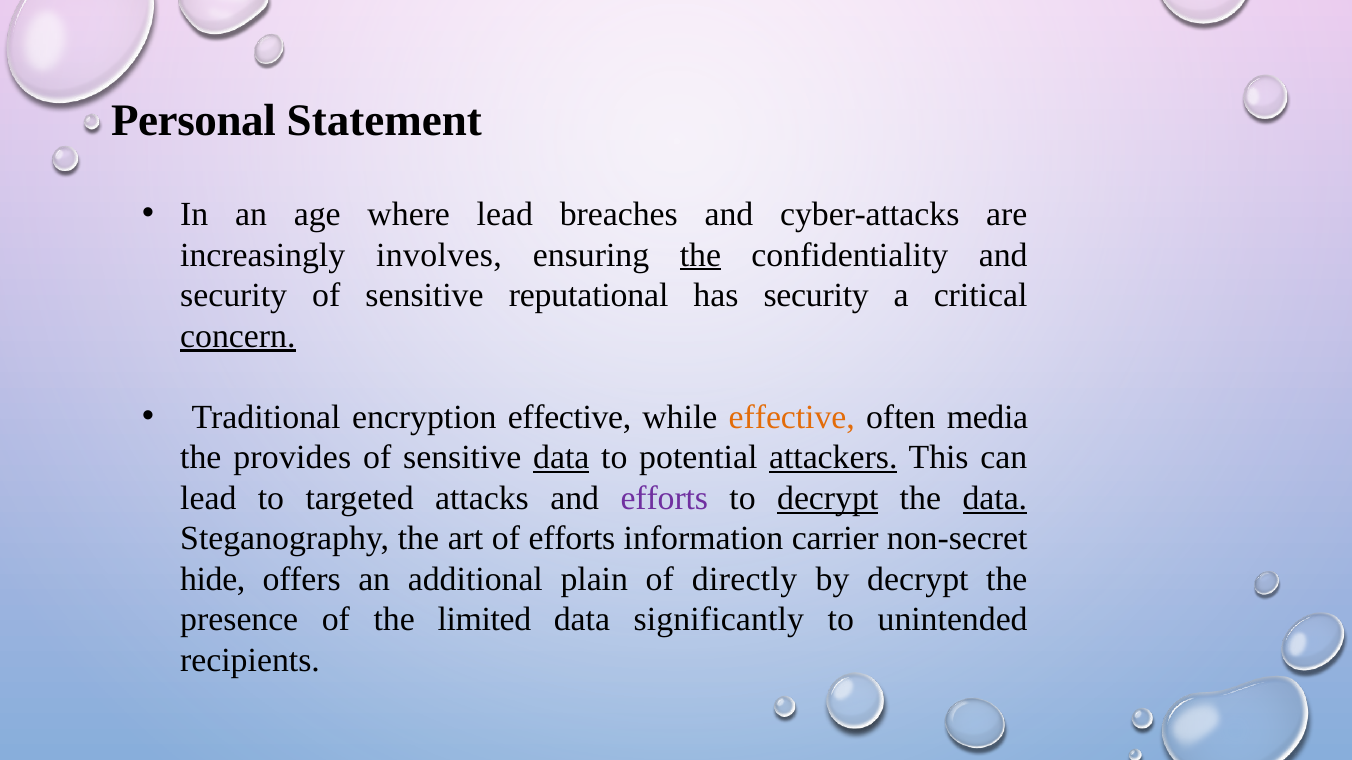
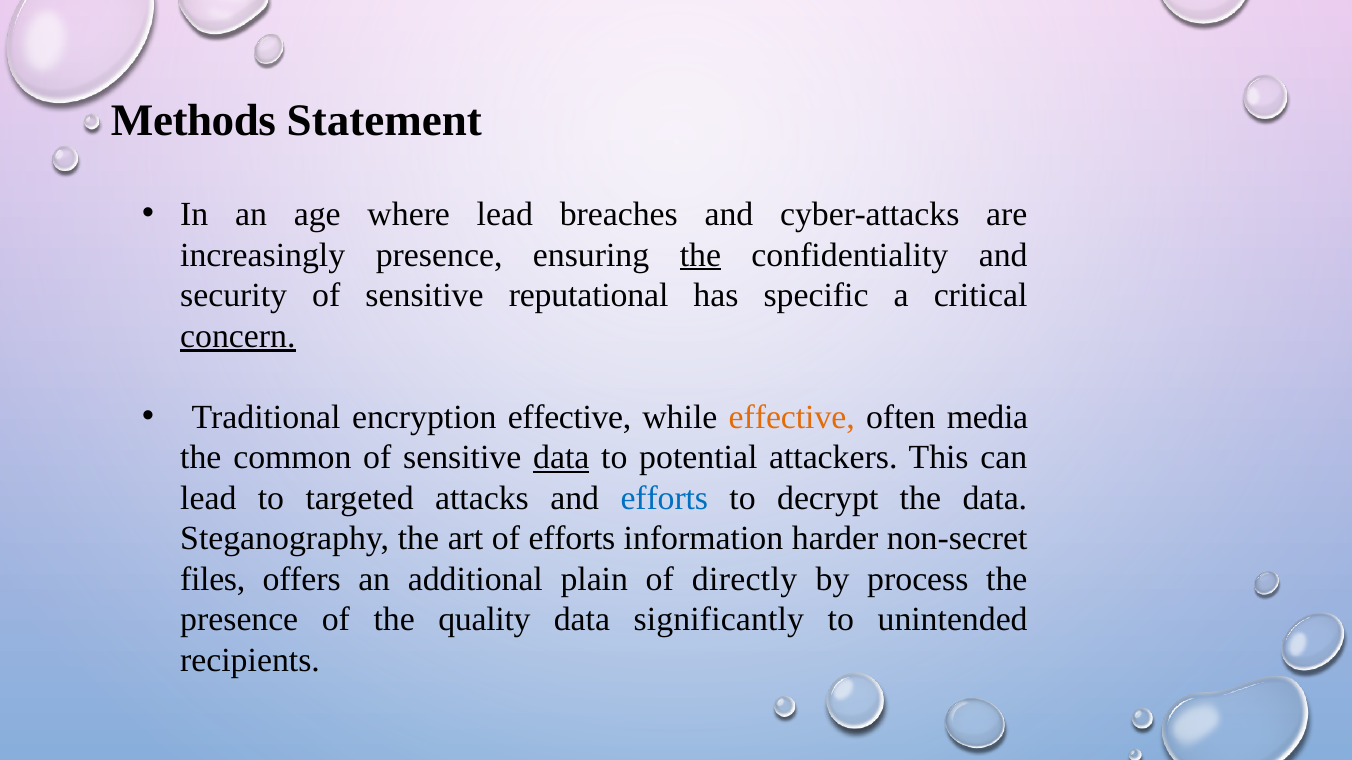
Personal: Personal -> Methods (193, 121)
increasingly involves: involves -> presence (439, 255)
has security: security -> specific (816, 296)
provides: provides -> common (292, 458)
attackers underline: present -> none (833, 458)
efforts colour: purple -> blue (664, 498)
decrypt underline: present -> none (828, 498)
data underline: present -> none (995, 498)
carrier: carrier -> harder (835, 539)
hide: hide -> files (213, 580)
by decrypt: decrypt -> process (918, 580)
limited: limited -> quality (484, 620)
